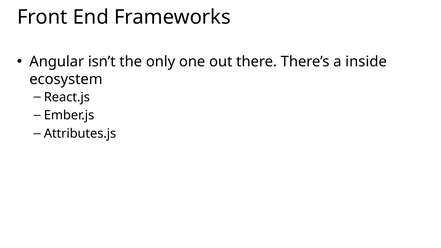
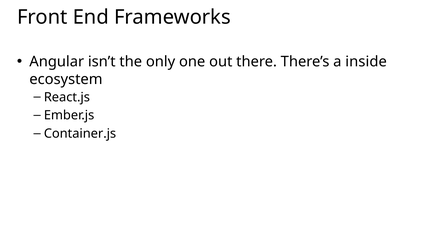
Attributes.js: Attributes.js -> Container.js (80, 134)
